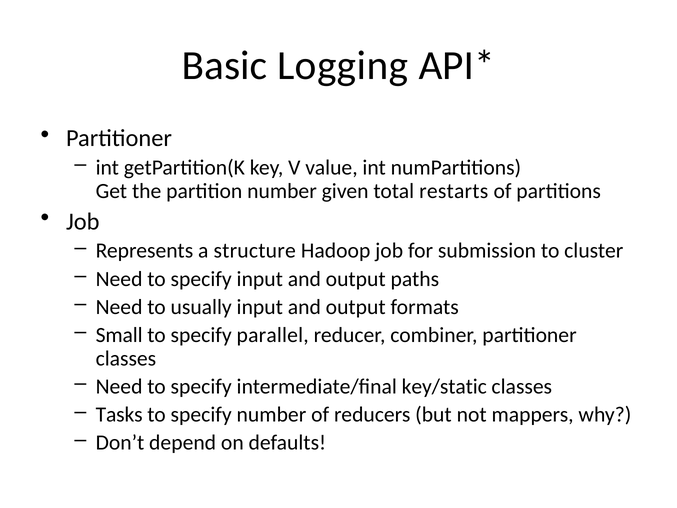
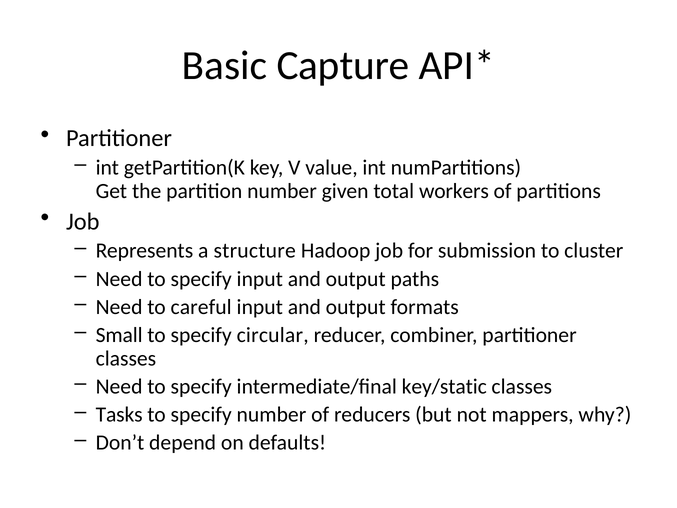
Logging: Logging -> Capture (343, 66)
restarts: restarts -> workers (454, 191)
usually: usually -> careful (201, 307)
parallel: parallel -> circular (273, 335)
